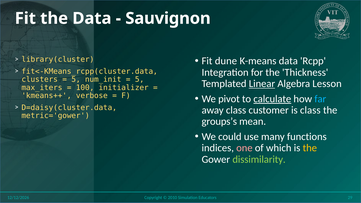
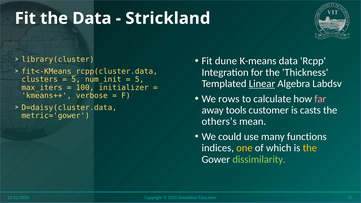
Sauvignon: Sauvignon -> Strickland (168, 18)
Lesson: Lesson -> Labdsv (327, 84)
pivot: pivot -> rows (229, 99)
calculate underline: present -> none (272, 99)
far colour: light blue -> pink (320, 99)
away class: class -> tools (236, 110)
is class: class -> casts (310, 110)
groups’s: groups’s -> others’s (219, 122)
one colour: pink -> yellow (244, 148)
